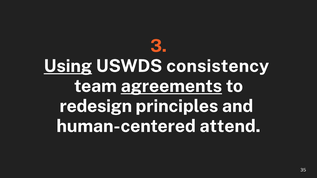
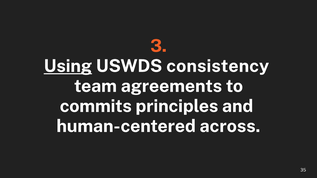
agreements underline: present -> none (171, 86)
redesign: redesign -> commits (96, 106)
attend: attend -> across (230, 126)
